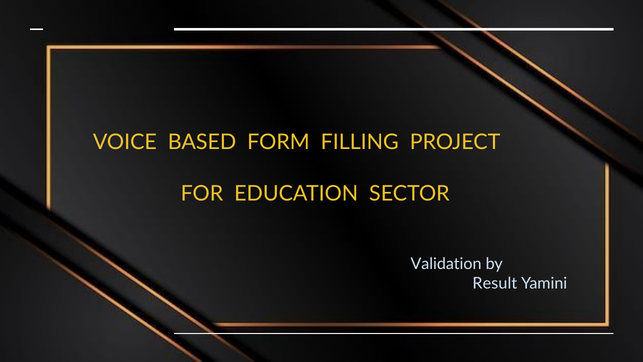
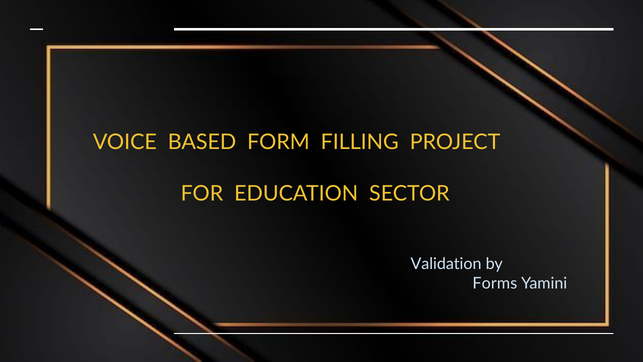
Result: Result -> Forms (495, 283)
